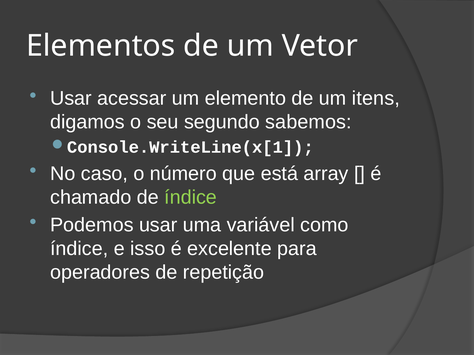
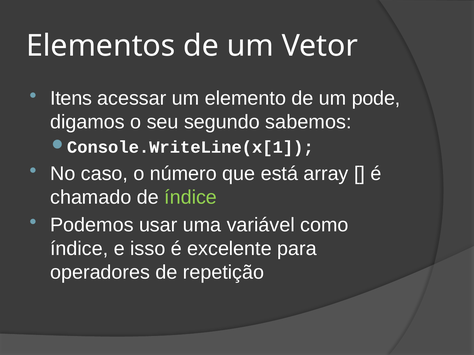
Usar: Usar -> Itens (71, 99)
itens: itens -> pode (376, 99)
